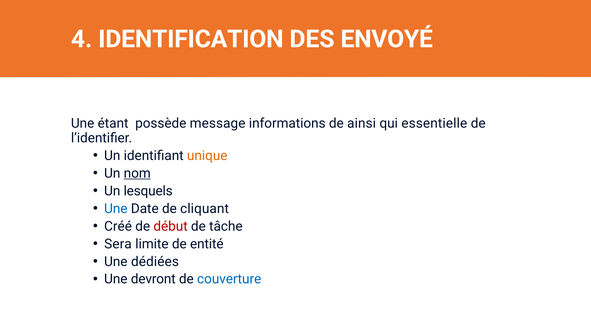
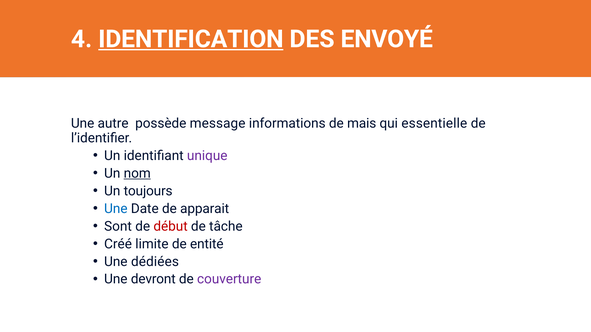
IDENTIFICATION underline: none -> present (191, 39)
étant: étant -> autre (113, 124)
ainsi: ainsi -> mais (362, 124)
unique colour: orange -> purple (207, 156)
lesquels: lesquels -> toujours (148, 191)
cliquant: cliquant -> apparait (205, 209)
Créé: Créé -> Sont (118, 227)
Sera: Sera -> Créé (118, 244)
couverture colour: blue -> purple (229, 280)
